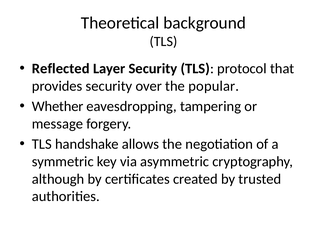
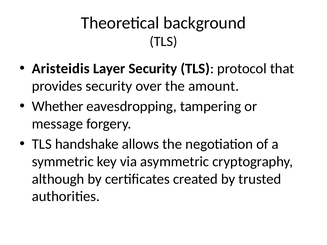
Reflected: Reflected -> Aristeidis (61, 69)
popular: popular -> amount (214, 86)
